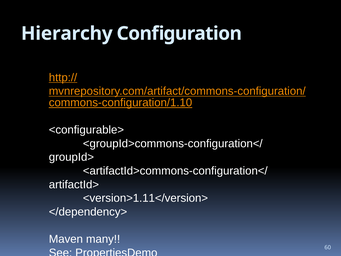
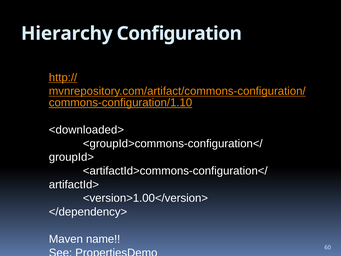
<configurable>: <configurable> -> <downloaded> (86, 130)
<version>1.11</version>: <version>1.11</version> -> <version>1.00</version> (145, 198)
many: many -> name (103, 239)
